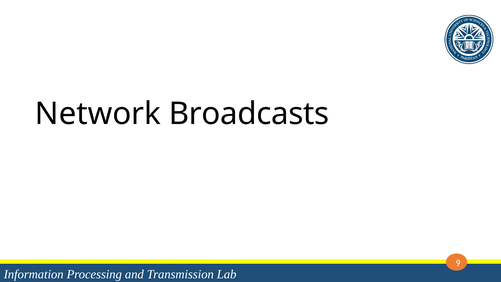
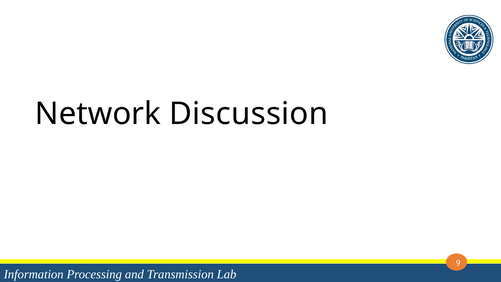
Broadcasts: Broadcasts -> Discussion (249, 114)
